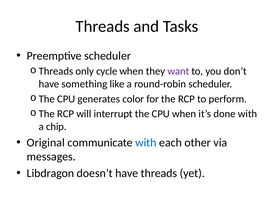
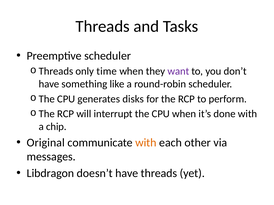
cycle: cycle -> time (107, 71)
color: color -> disks (133, 99)
with colour: blue -> orange (146, 143)
